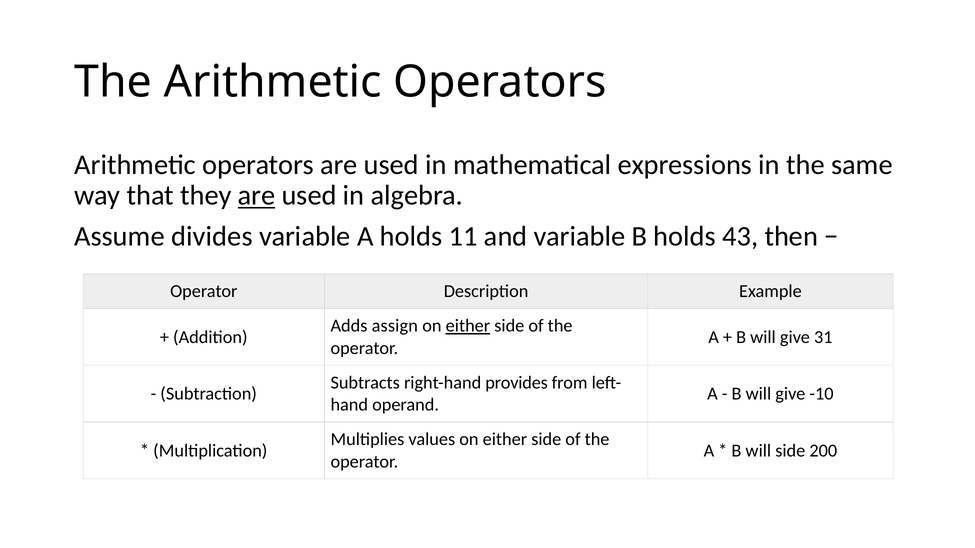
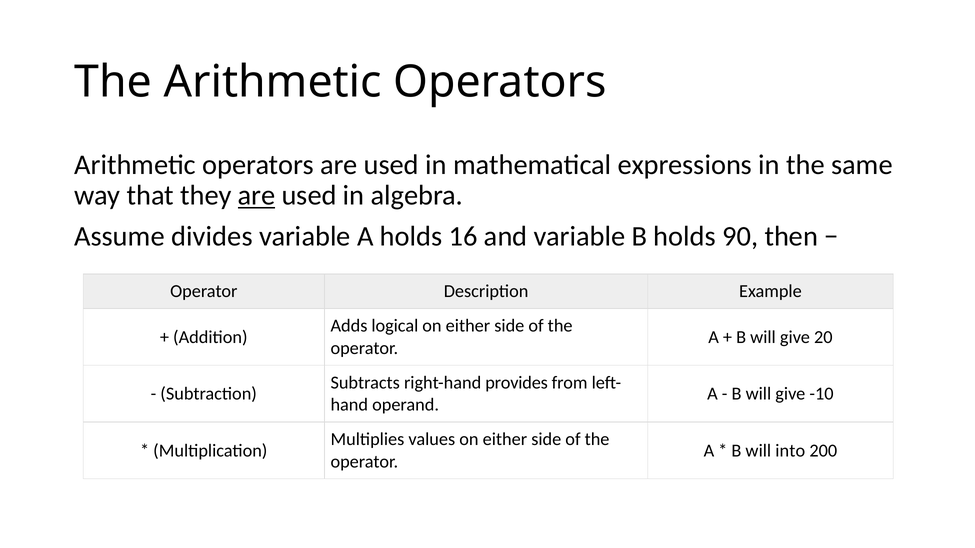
11: 11 -> 16 (463, 236)
43: 43 -> 90 (740, 236)
assign: assign -> logical (395, 326)
either underline: present -> none (468, 326)
31: 31 -> 20 (823, 337)
will side: side -> into (790, 451)
